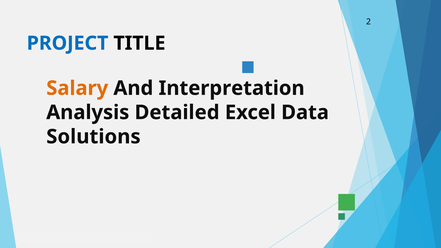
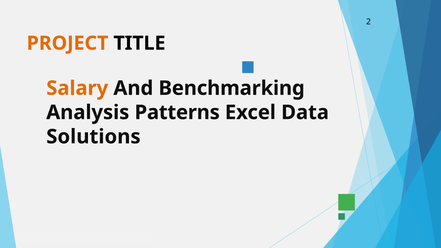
PROJECT colour: blue -> orange (68, 43)
Interpretation: Interpretation -> Benchmarking (232, 88)
Detailed: Detailed -> Patterns (177, 112)
